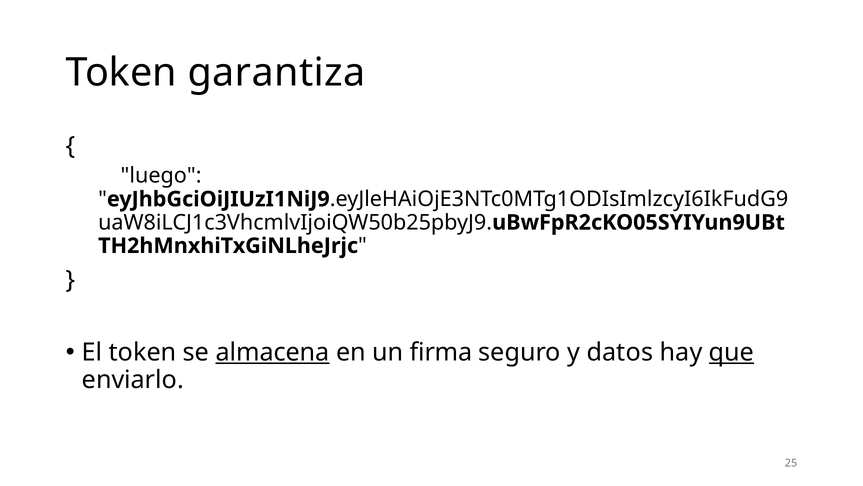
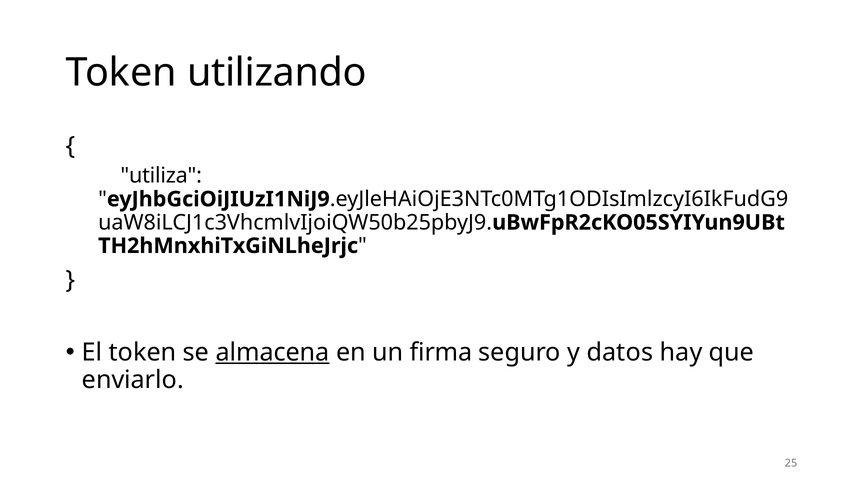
garantiza: garantiza -> utilizando (277, 72)
luego: luego -> utiliza (161, 176)
que underline: present -> none (732, 352)
